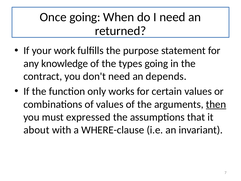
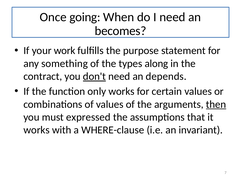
returned: returned -> becomes (121, 31)
knowledge: knowledge -> something (65, 63)
types going: going -> along (156, 63)
don't underline: none -> present (94, 76)
about: about -> works (37, 130)
